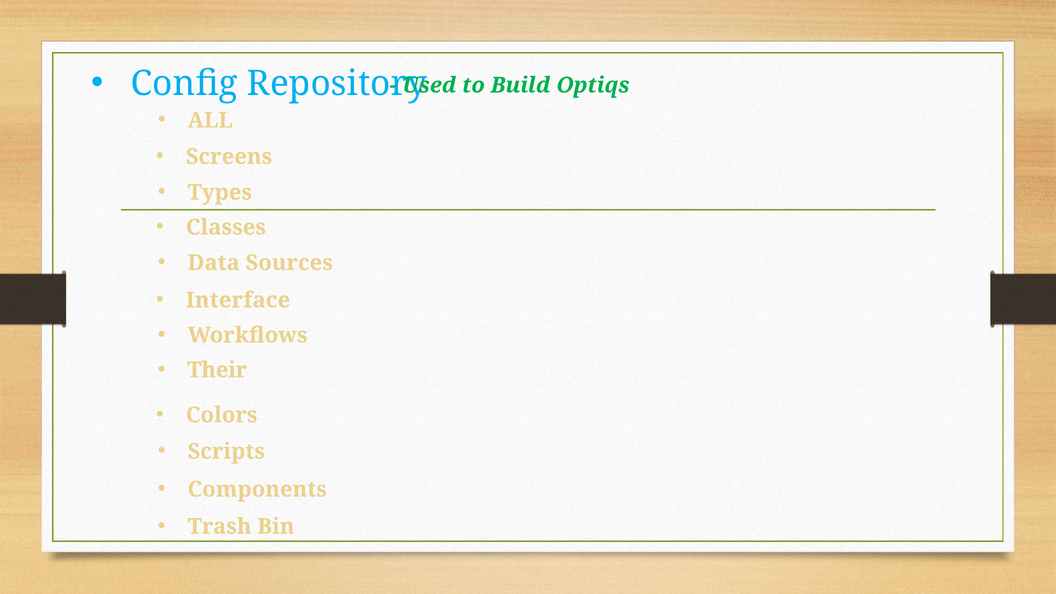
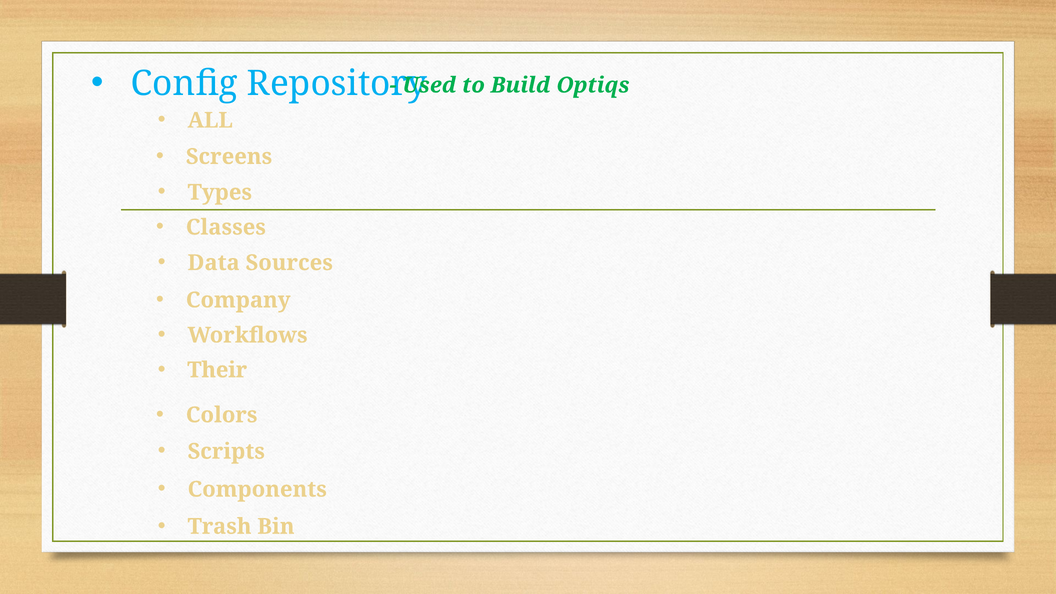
Interface: Interface -> Company (238, 300)
